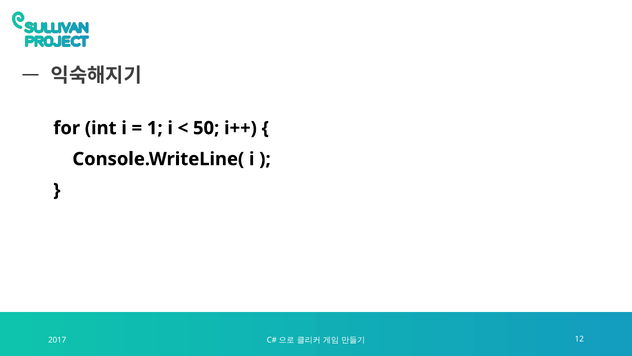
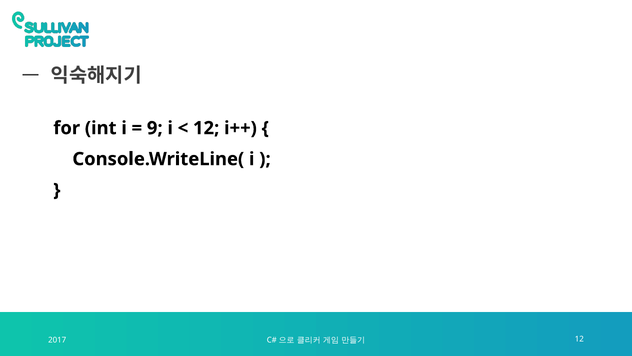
1: 1 -> 9 (155, 128)
50: 50 -> 12 (206, 128)
